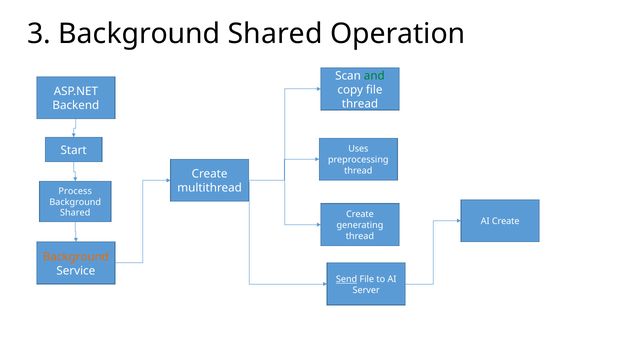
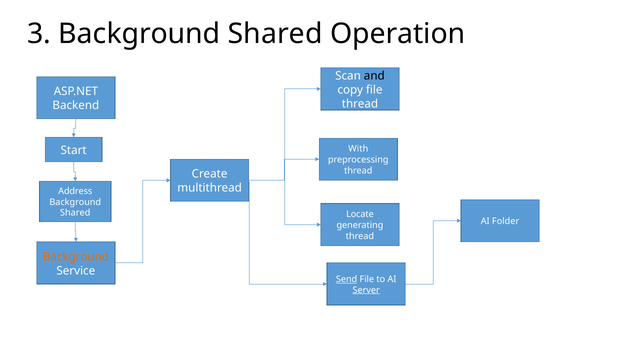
and colour: green -> black (374, 76)
Uses: Uses -> With (358, 149)
Process: Process -> Address (75, 191)
Create: Create -> Locate (360, 214)
AI Create: Create -> Folder (506, 221)
Server underline: none -> present (366, 289)
